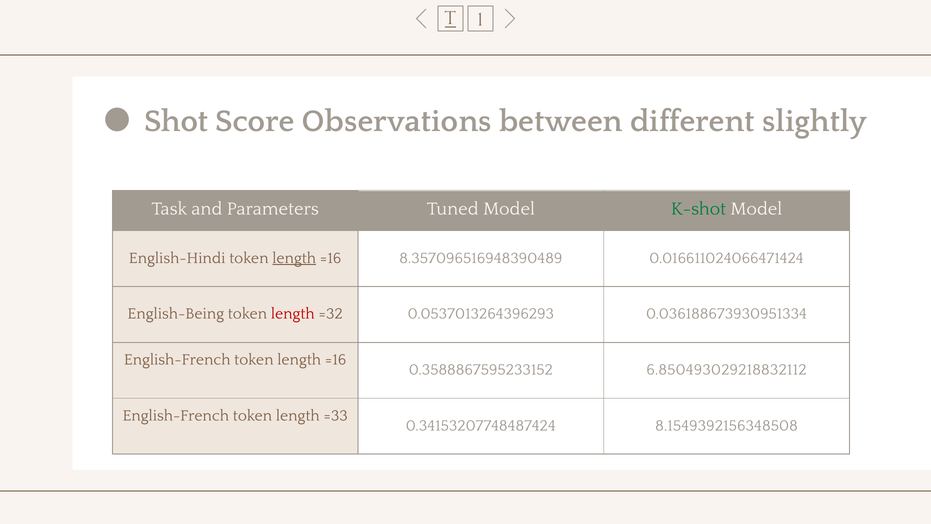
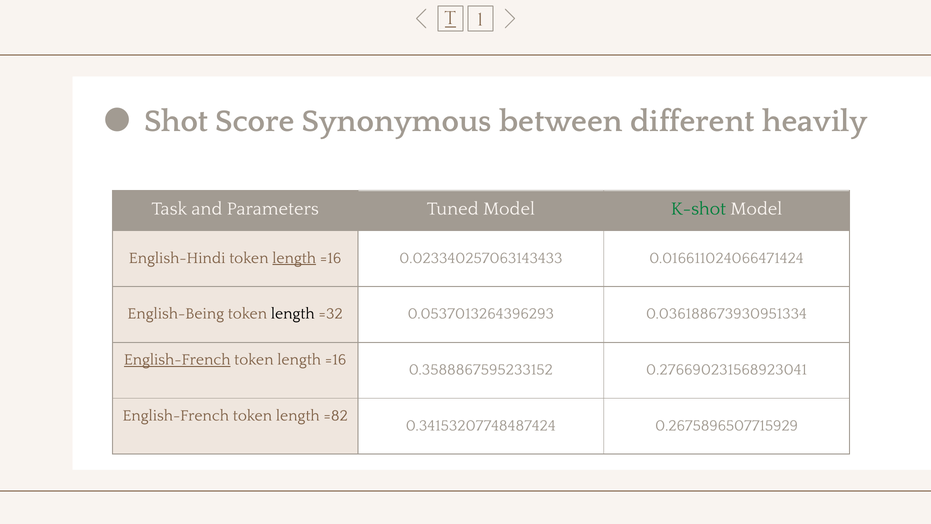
Observations: Observations -> Synonymous (397, 121)
slightly: slightly -> heavily (815, 121)
8.357096516948390489: 8.357096516948390489 -> 0.023340257063143433 (481, 258)
length colour: red -> black (293, 314)
English-French underline: none -> present (177, 360)
6.850493029218832112: 6.850493029218832112 -> 0.276690231568923041 (727, 370)
=33: =33 -> =82 (336, 415)
8.1549392156348508: 8.1549392156348508 -> 0.2675896507715929 (727, 425)
